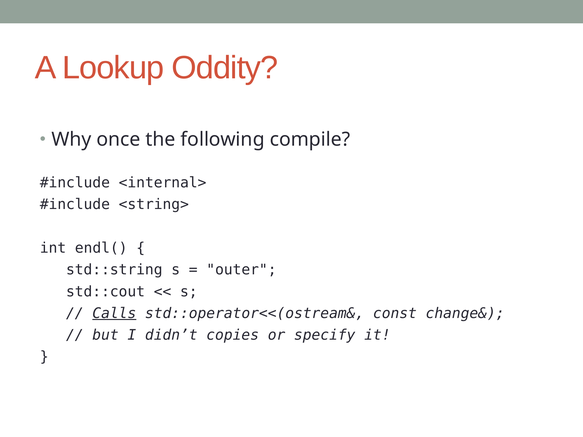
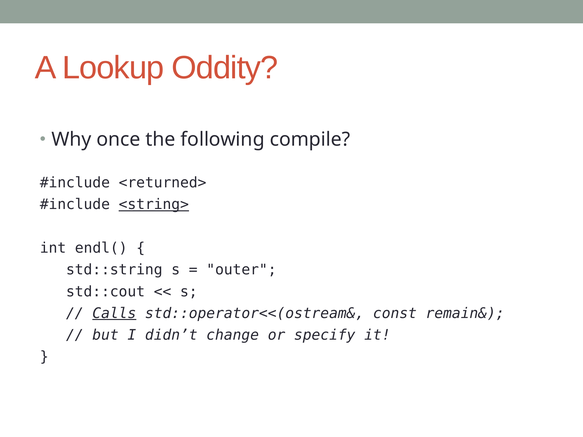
<internal>: <internal> -> <returned> (163, 183)
<string> underline: none -> present (154, 205)
change&: change& -> remain& (465, 313)
copies: copies -> change (233, 335)
